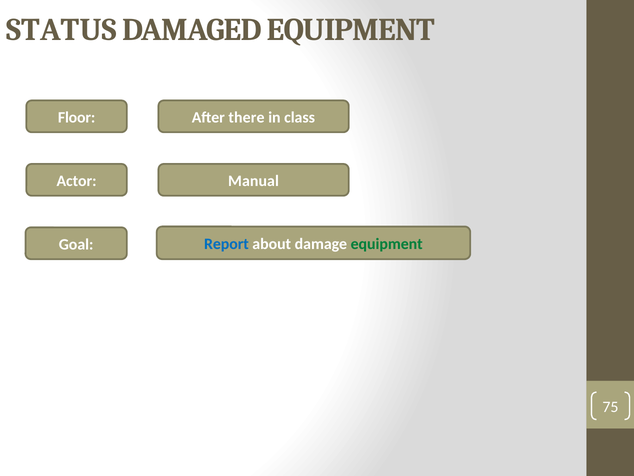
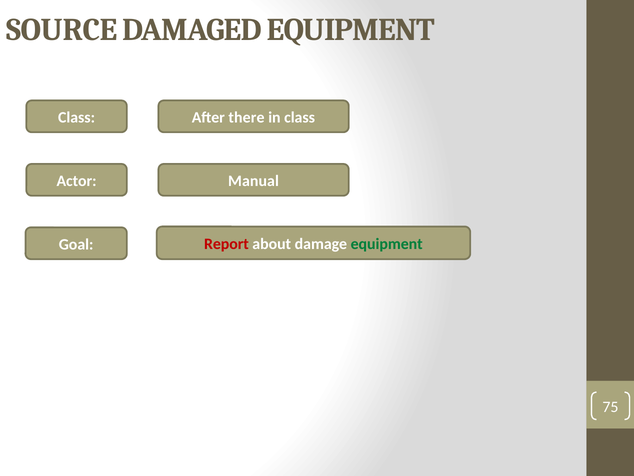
STATUS: STATUS -> SOURCE (62, 30)
Floor: Floor -> Class (77, 117)
Report colour: blue -> red (226, 244)
